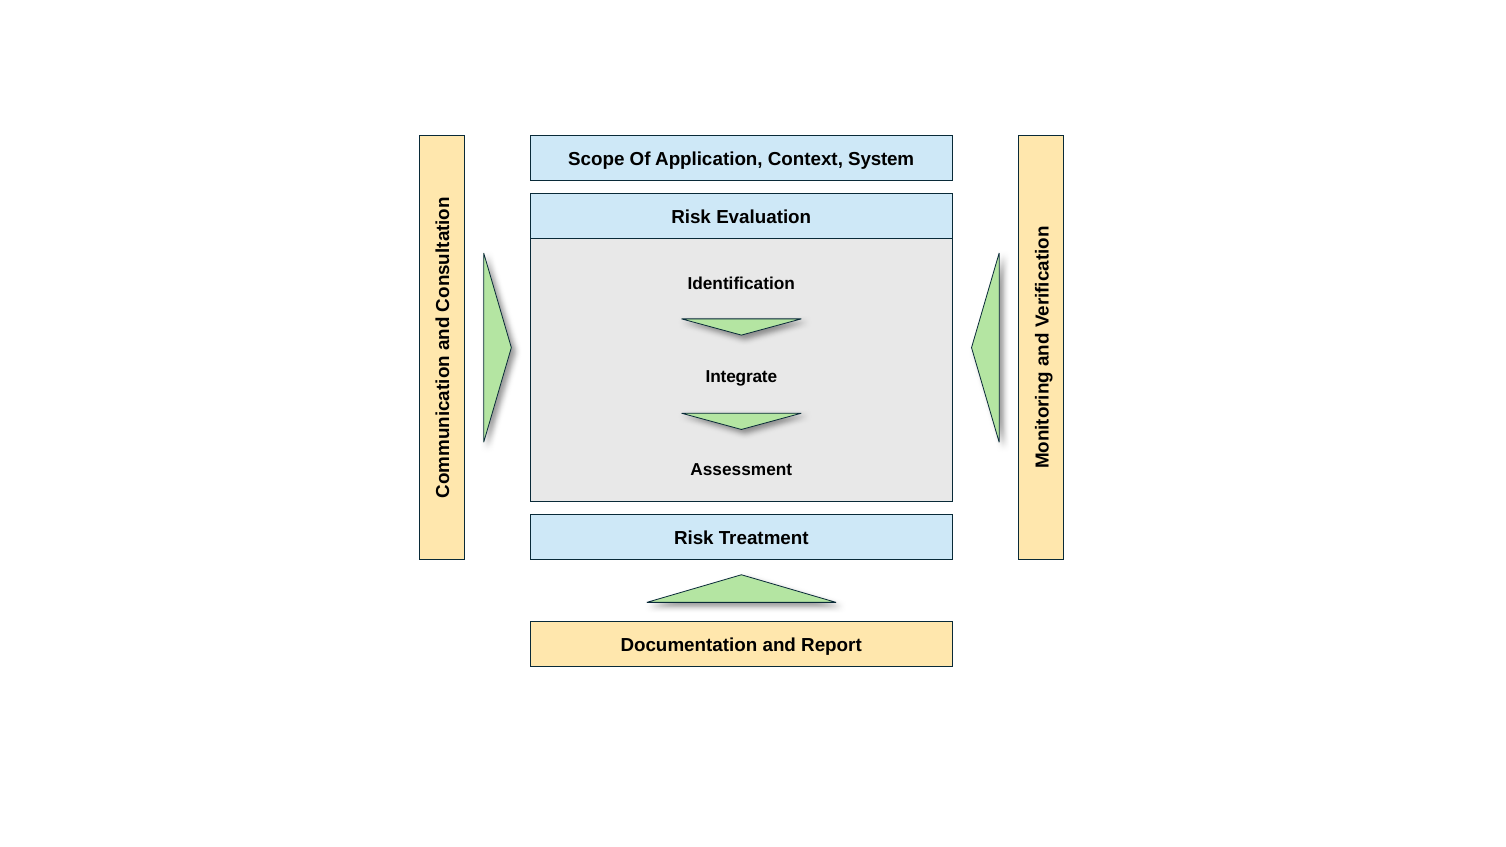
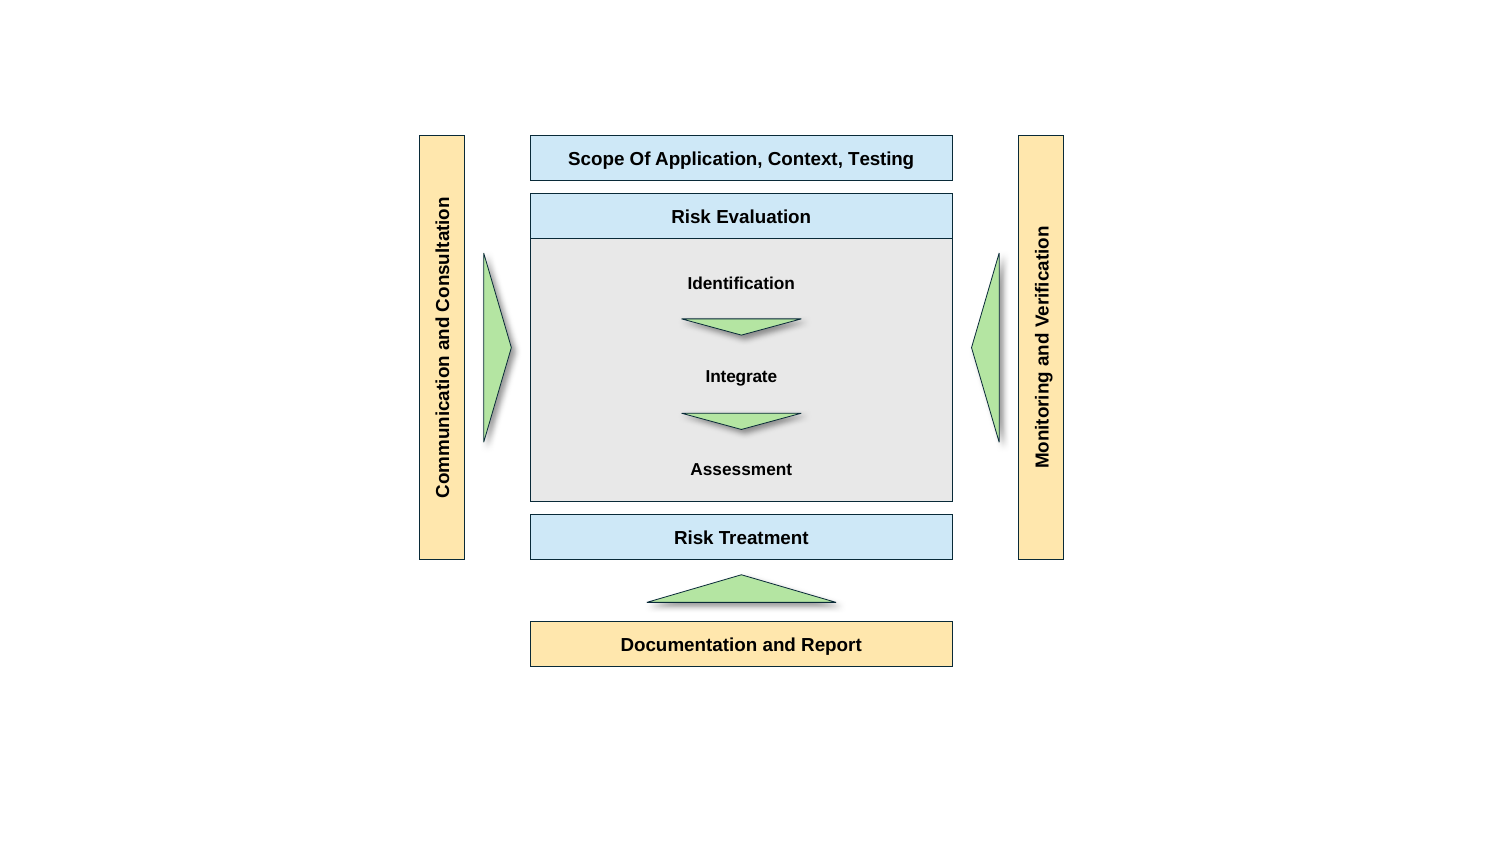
System: System -> Testing (881, 159)
